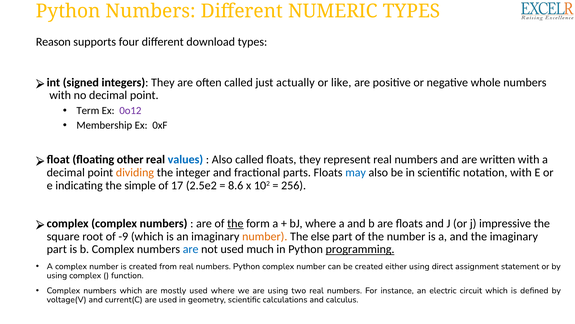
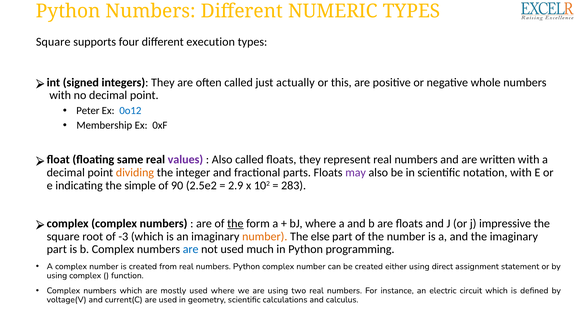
Reason: Reason -> Square (53, 42)
download: download -> execution (211, 42)
like: like -> this (341, 82)
Term: Term -> Peter (88, 110)
0o12 colour: purple -> blue (130, 110)
other: other -> same (130, 159)
values colour: blue -> purple (185, 159)
may colour: blue -> purple (356, 172)
17: 17 -> 90 (177, 185)
8.6: 8.6 -> 2.9 (236, 185)
256: 256 -> 283 (294, 185)
-9: -9 -> -3 (123, 236)
programming underline: present -> none (360, 249)
